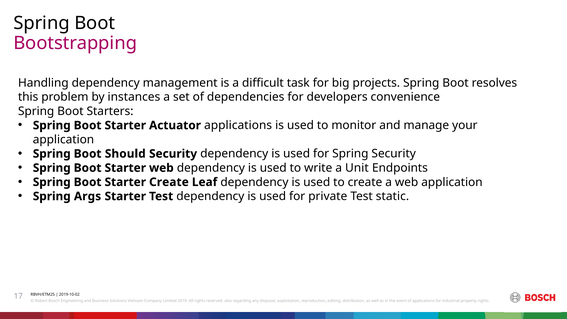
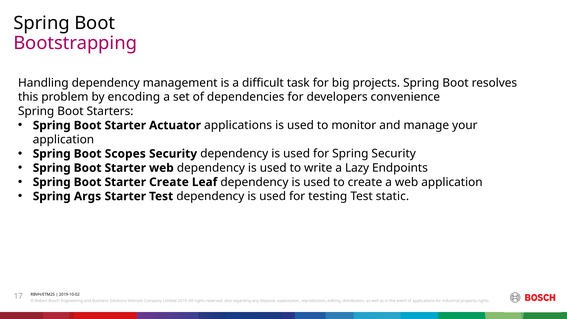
instances: instances -> encoding (134, 97)
Should: Should -> Scopes (125, 154)
Unit: Unit -> Lazy (357, 168)
private: private -> testing (328, 196)
